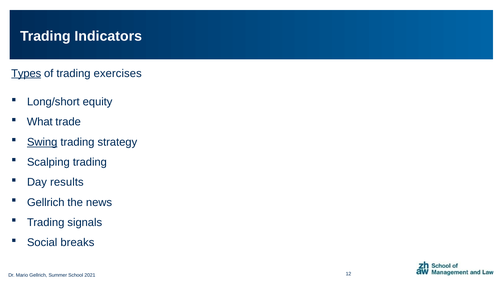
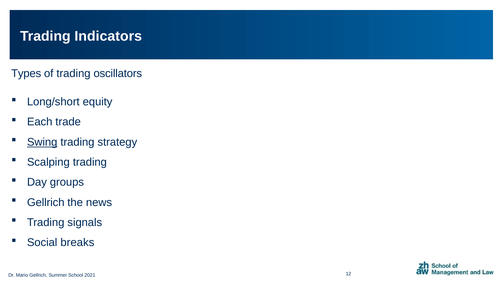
Types underline: present -> none (26, 73)
exercises: exercises -> oscillators (118, 73)
What: What -> Each (40, 122)
results: results -> groups (67, 182)
